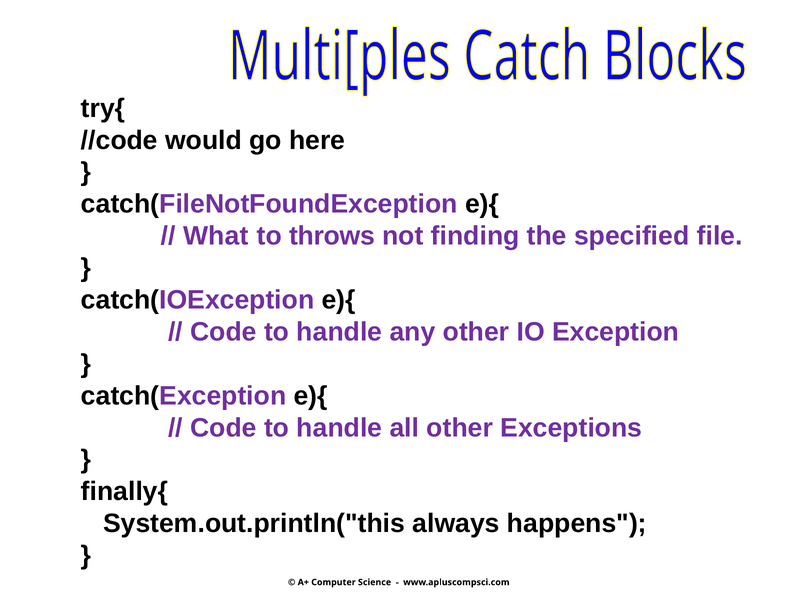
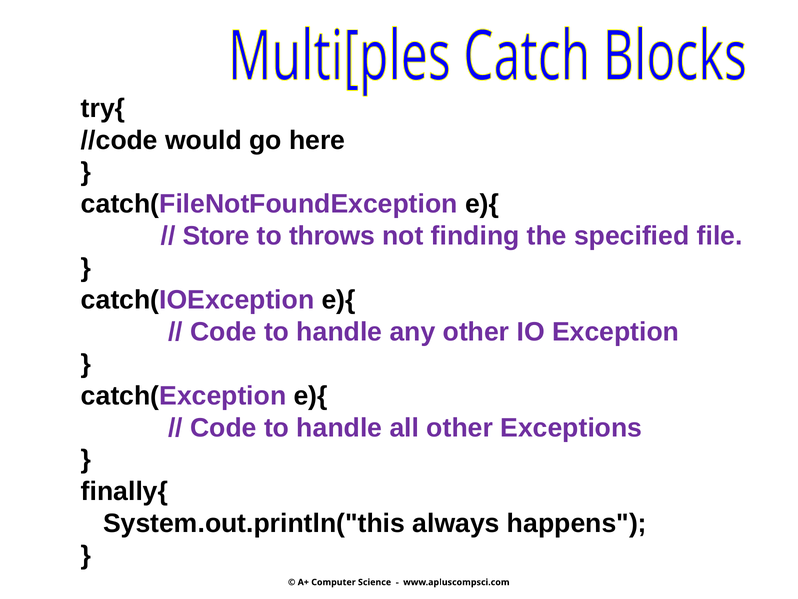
What: What -> Store (216, 236)
